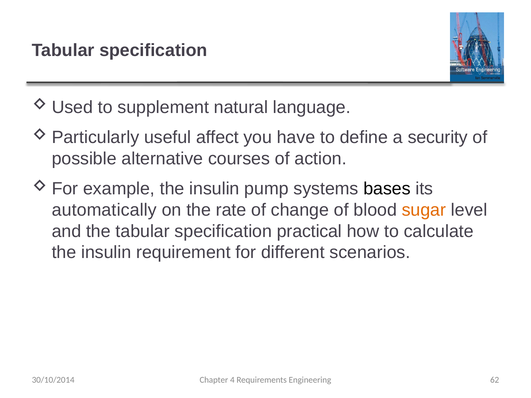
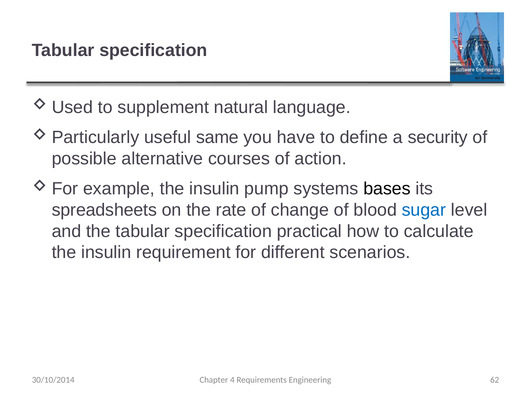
affect: affect -> same (217, 138)
automatically: automatically -> spreadsheets (104, 210)
sugar colour: orange -> blue (424, 210)
